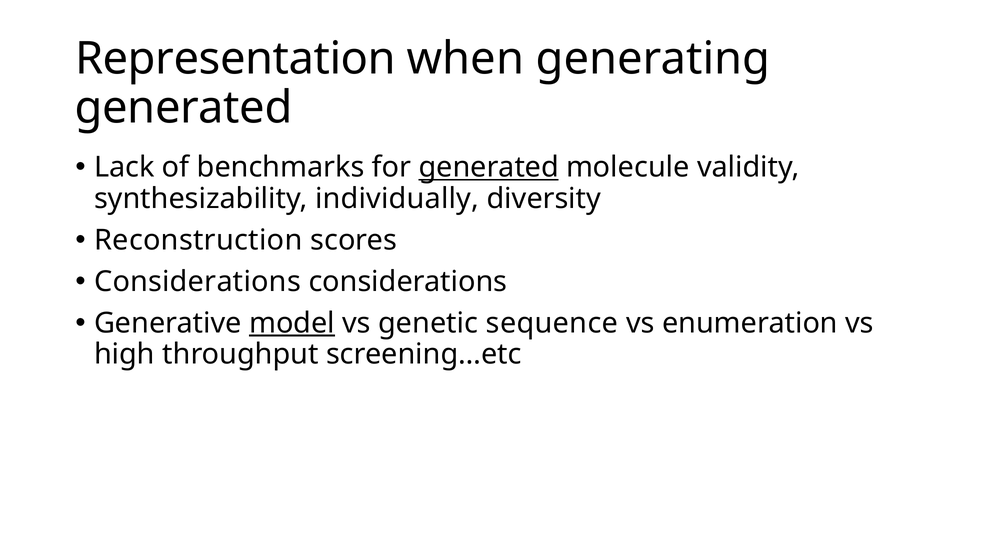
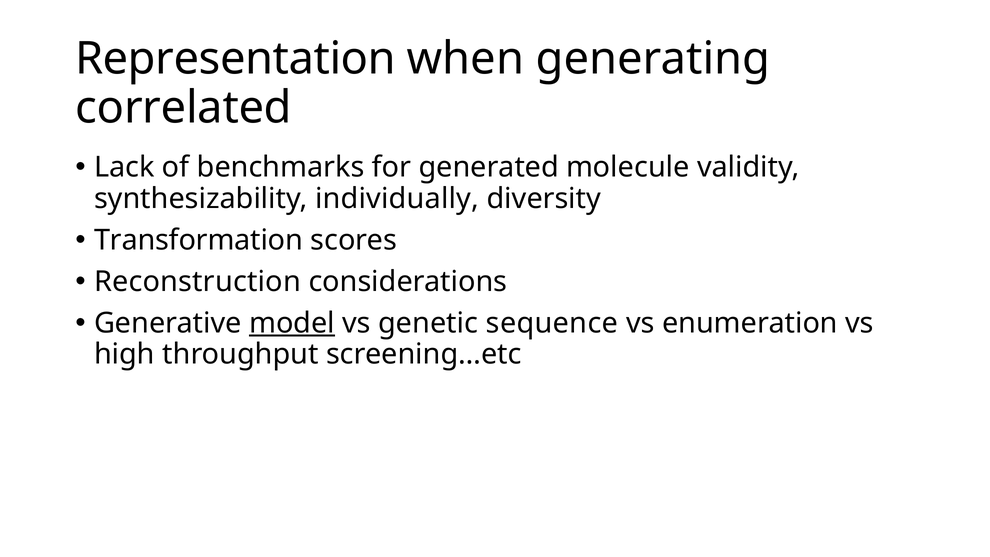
generated: generated -> correlated (184, 108)
generated underline: present -> none (489, 167)
Reconstruction: Reconstruction -> Transformation (199, 240)
Considerations: Considerations -> Reconstruction (197, 282)
